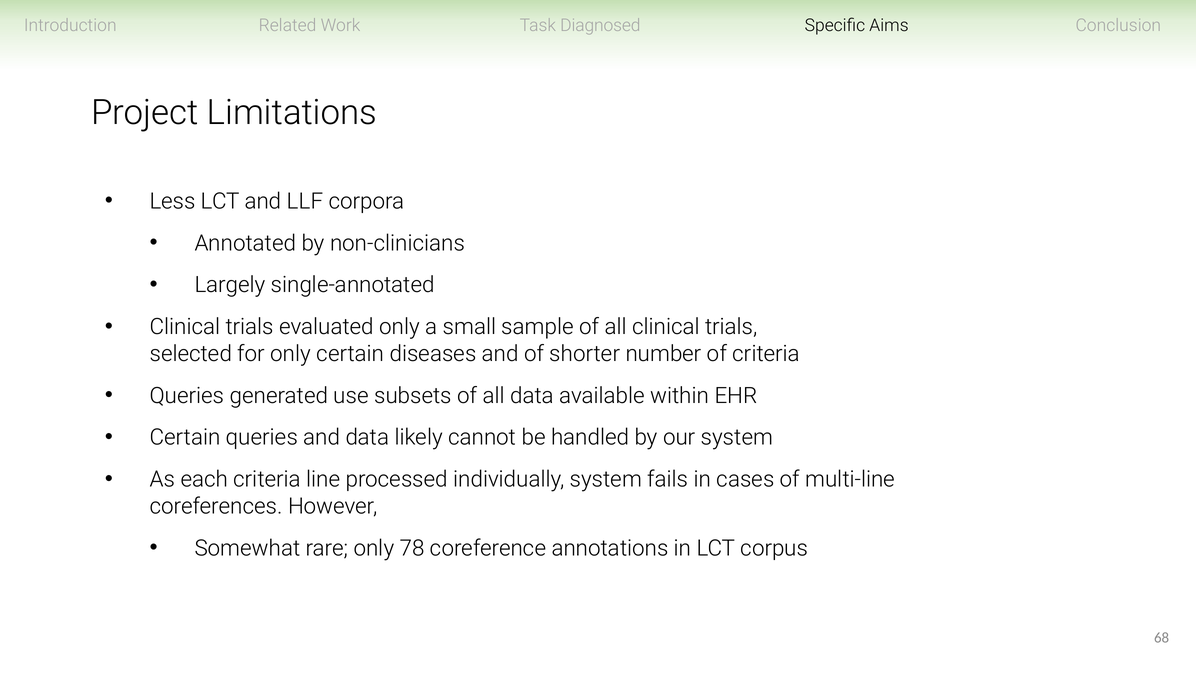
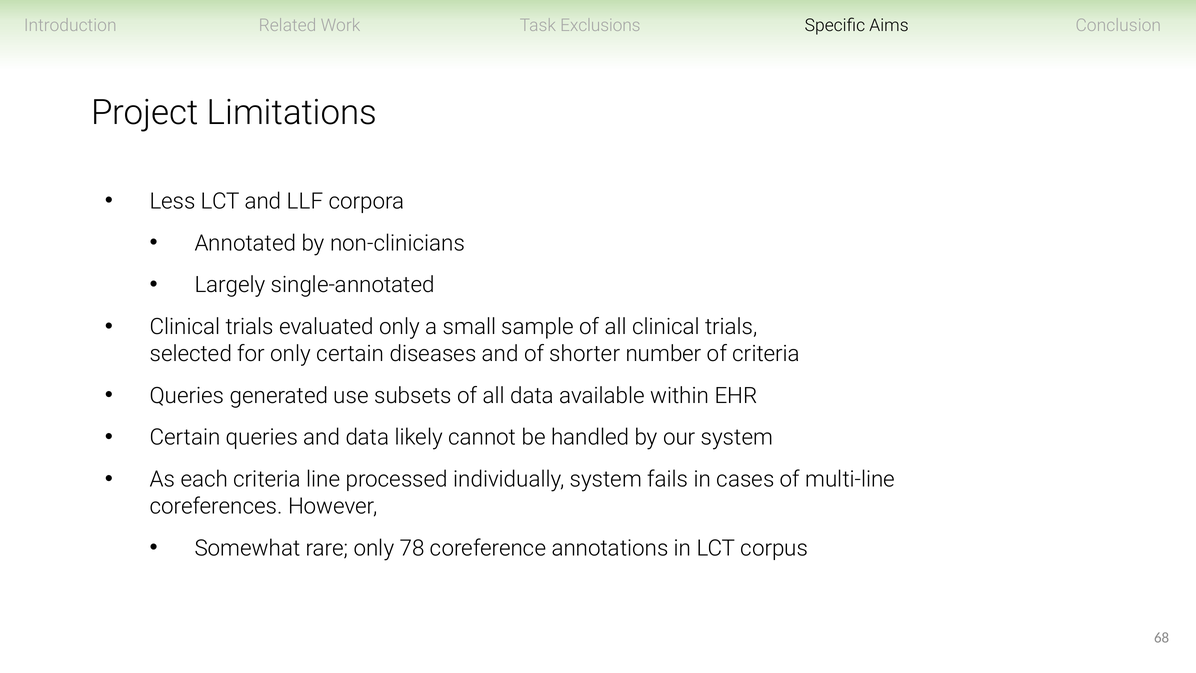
Diagnosed: Diagnosed -> Exclusions (600, 25)
